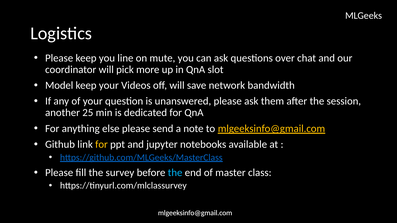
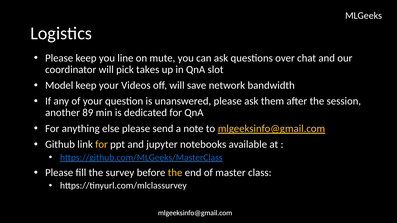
more: more -> takes (148, 70)
25: 25 -> 89 (88, 113)
the colour: light blue -> yellow (175, 173)
